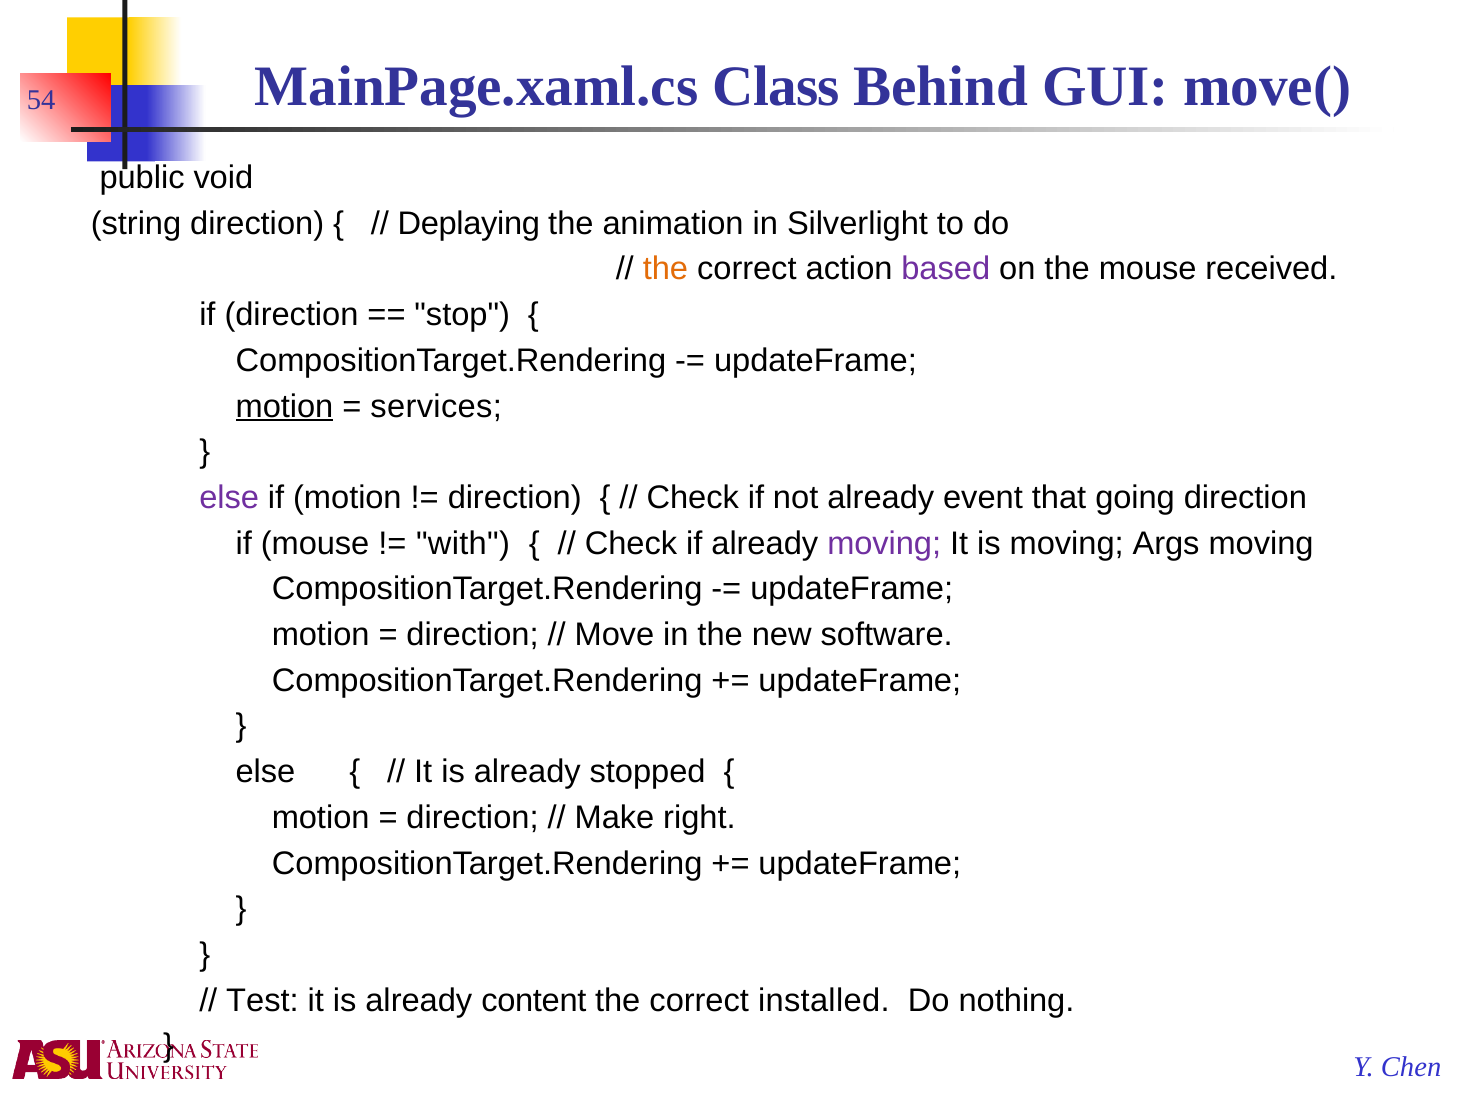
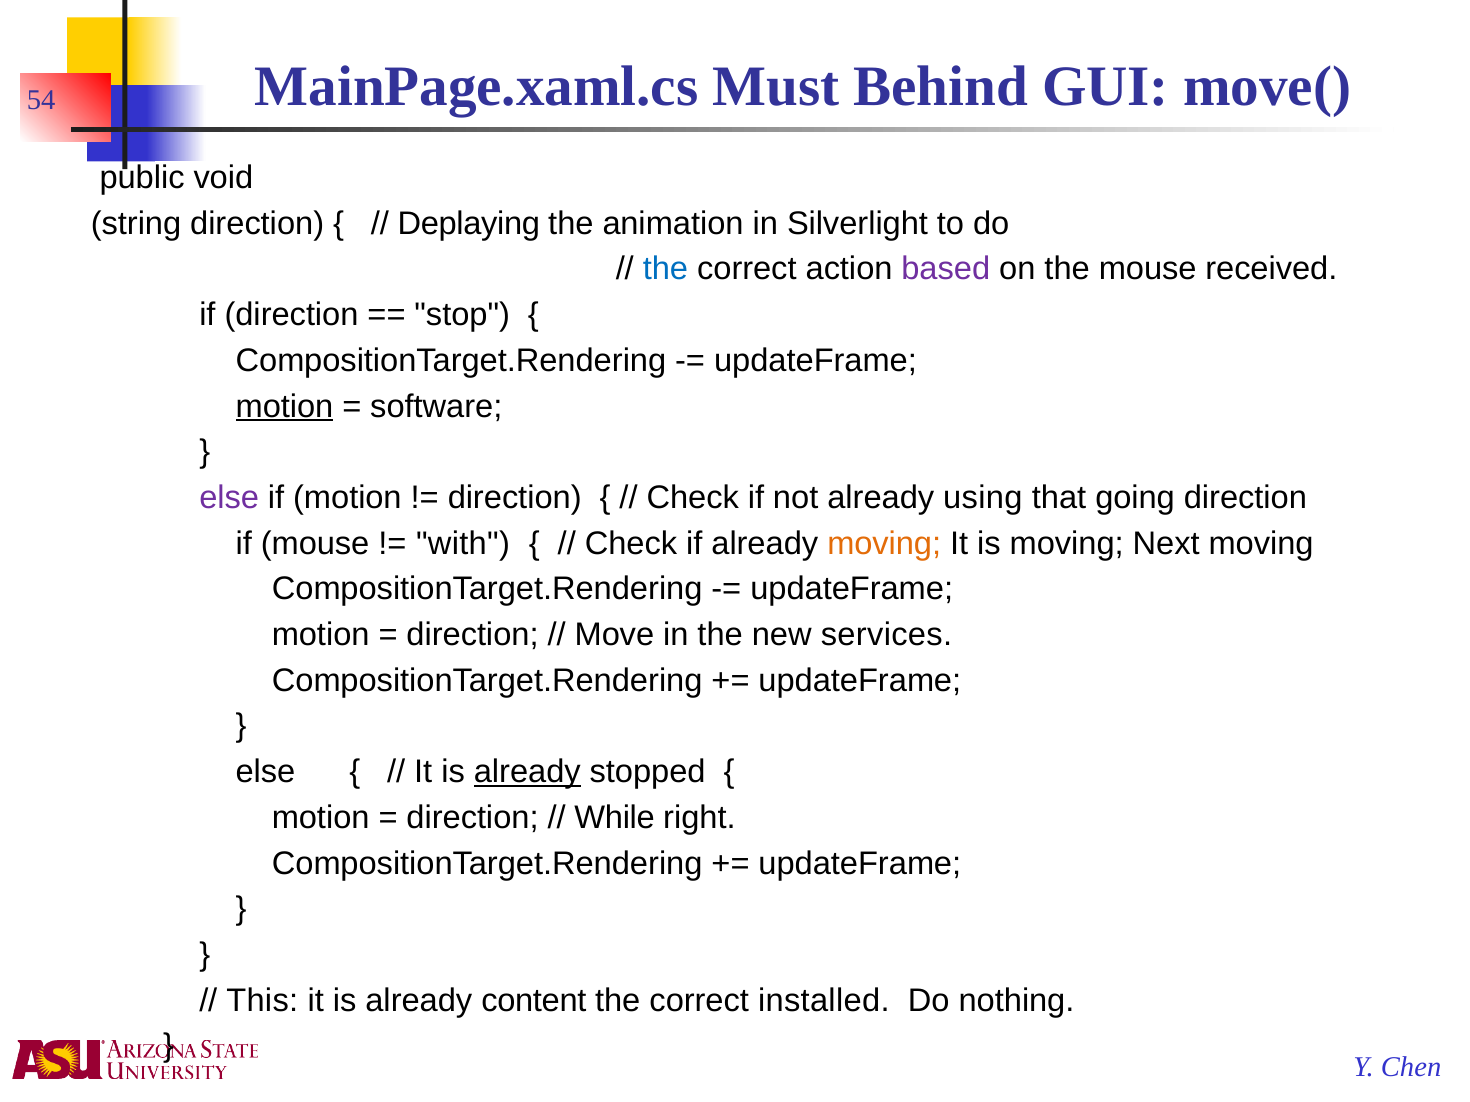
Class: Class -> Must (776, 87)
the colour: orange -> blue (665, 269)
services: services -> software (436, 406)
event: event -> using (983, 498)
moving colour: purple -> orange (884, 544)
Args: Args -> Next (1166, 544)
software: software -> services (886, 635)
already underline: none -> present (527, 772)
Make: Make -> While (615, 818)
Test: Test -> This (262, 1001)
